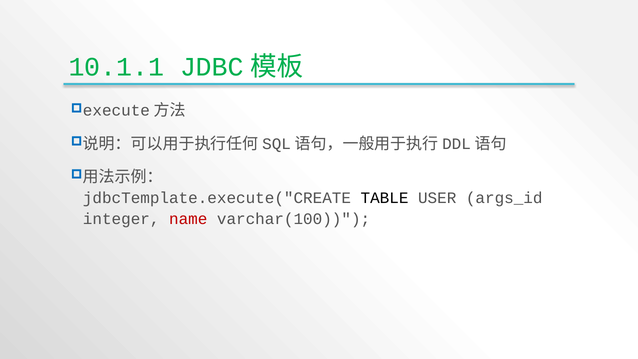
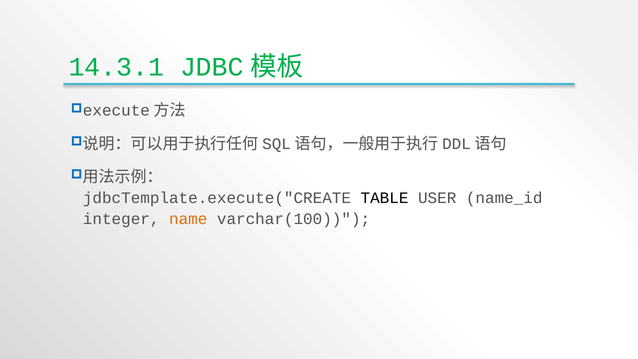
10.1.1: 10.1.1 -> 14.3.1 (116, 67)
args_id: args_id -> name_id (504, 198)
name colour: red -> orange (188, 219)
